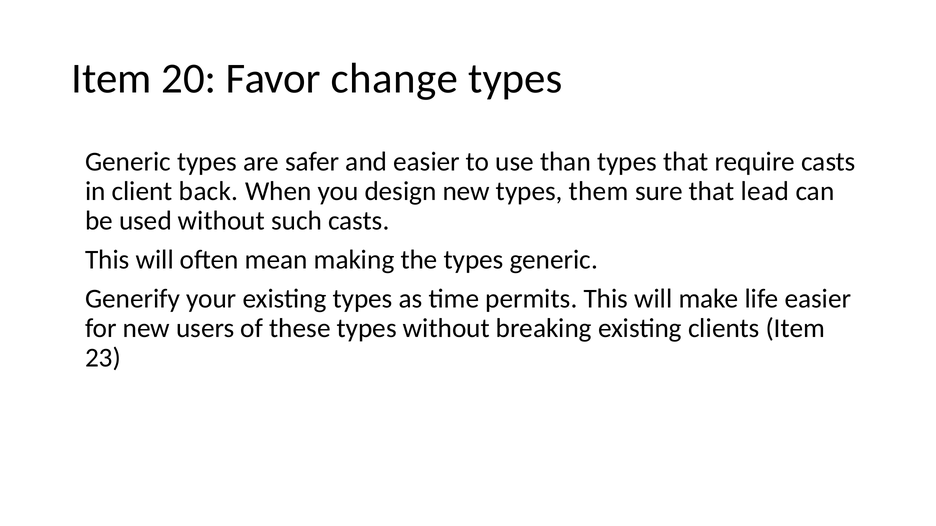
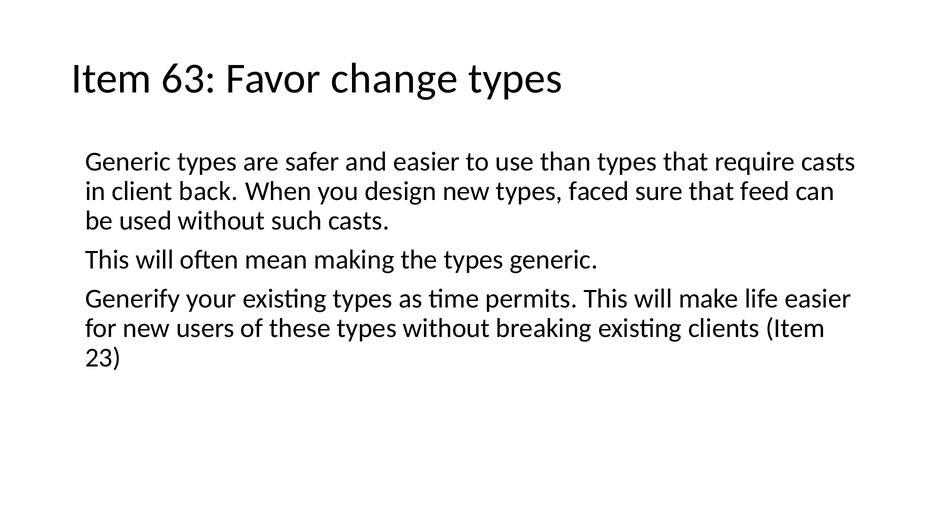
20: 20 -> 63 (189, 79)
them: them -> faced (599, 191)
lead: lead -> feed (765, 191)
